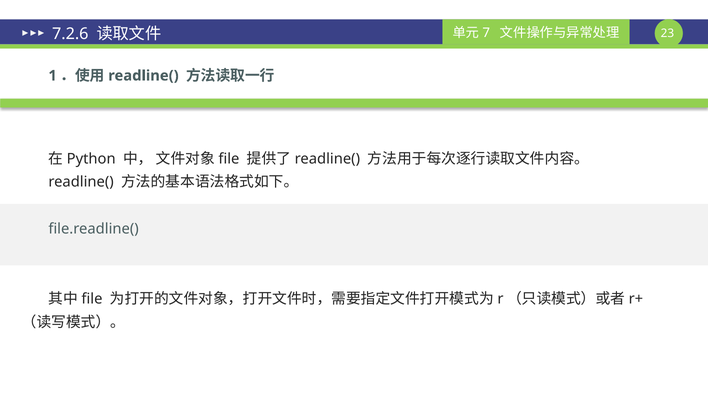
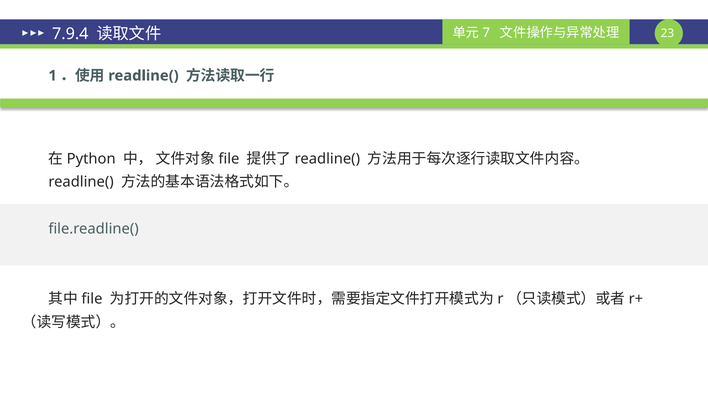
7.2.6: 7.2.6 -> 7.9.4 (70, 34)
